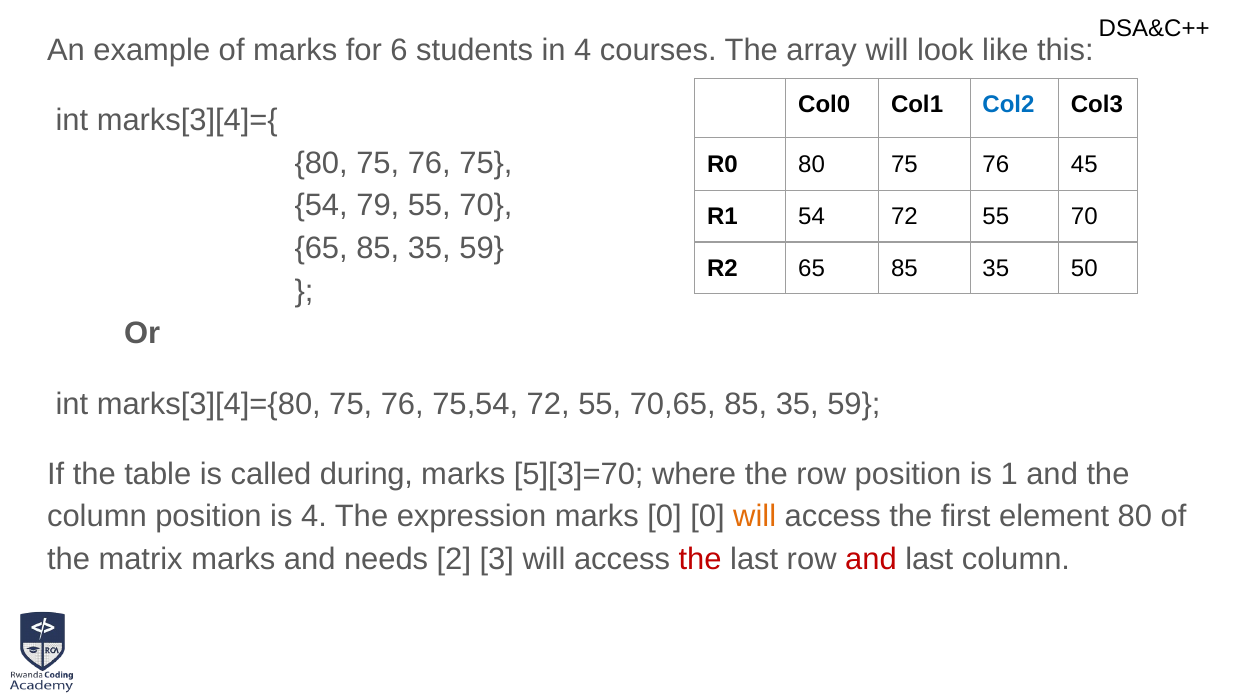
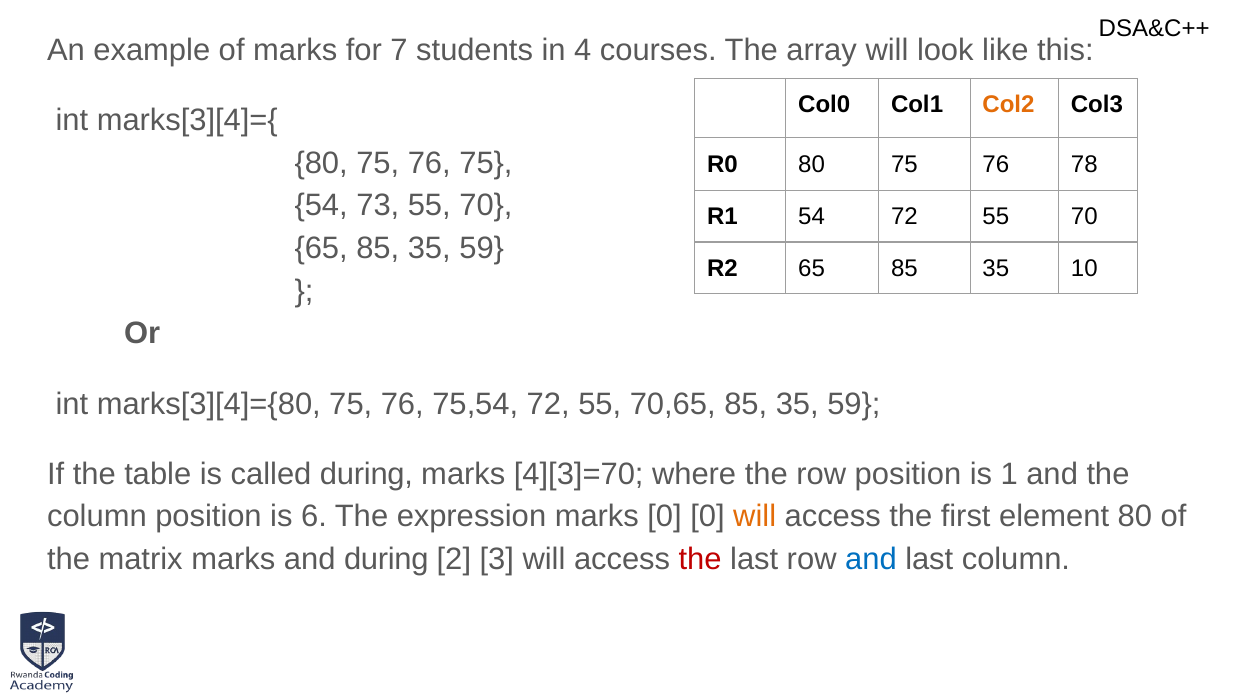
6: 6 -> 7 (399, 50)
Col2 colour: blue -> orange (1008, 105)
45: 45 -> 78 (1084, 164)
79: 79 -> 73 (378, 206)
50: 50 -> 10 (1084, 268)
5][3]=70: 5][3]=70 -> 4][3]=70 (579, 474)
is 4: 4 -> 6 (314, 517)
and needs: needs -> during (386, 559)
and colour: red -> blue (871, 559)
